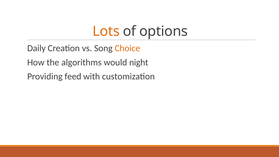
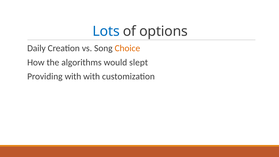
Lots colour: orange -> blue (106, 31)
night: night -> slept (139, 62)
Providing feed: feed -> with (73, 76)
